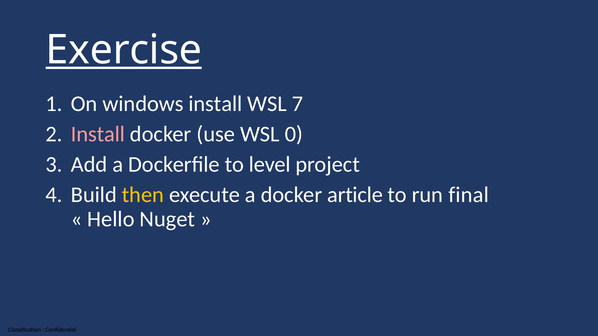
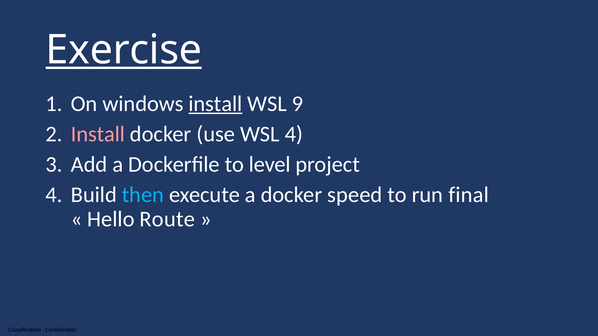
install underline: none -> present (215, 104)
7: 7 -> 9 (298, 104)
WSL 0: 0 -> 4 (294, 134)
then colour: yellow -> light blue (143, 195)
article: article -> speed (355, 195)
Nuget: Nuget -> Route (167, 219)
